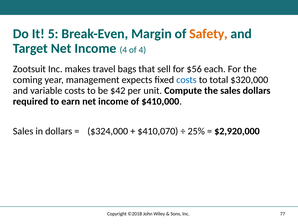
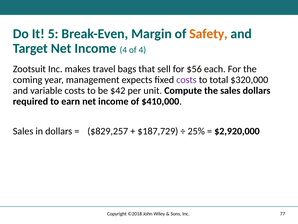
costs colour: blue -> purple (186, 80)
$324,000: $324,000 -> $829,257 (108, 131)
$410,070: $410,070 -> $187,729 (158, 131)
